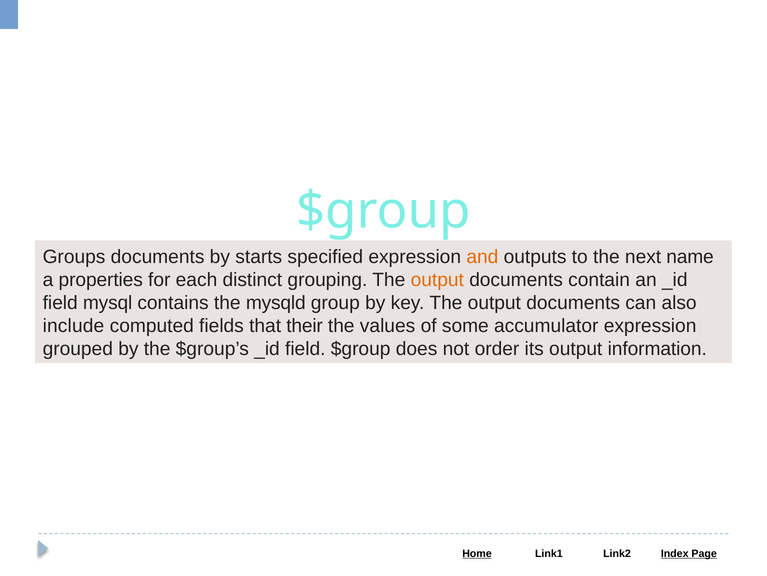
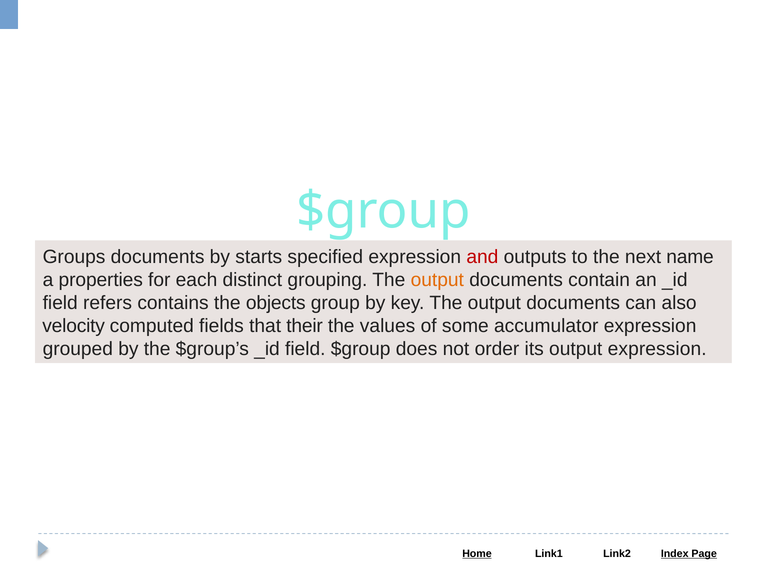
and colour: orange -> red (482, 257)
mysql: mysql -> refers (108, 303)
mysqld: mysqld -> objects (276, 303)
include: include -> velocity (74, 326)
output information: information -> expression (657, 349)
